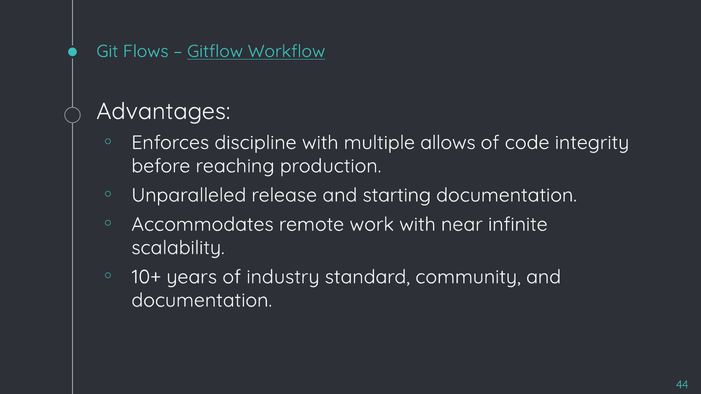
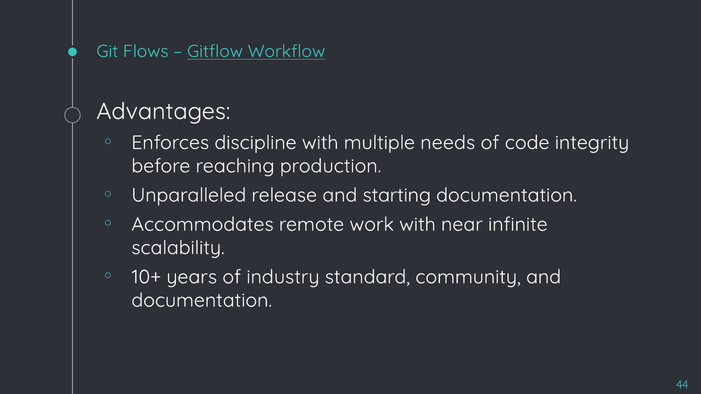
allows: allows -> needs (448, 143)
